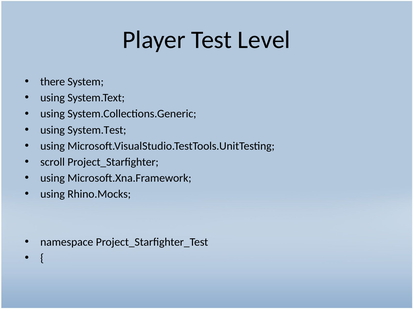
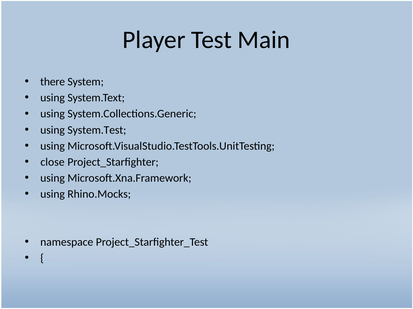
Level: Level -> Main (264, 40)
scroll: scroll -> close (53, 162)
